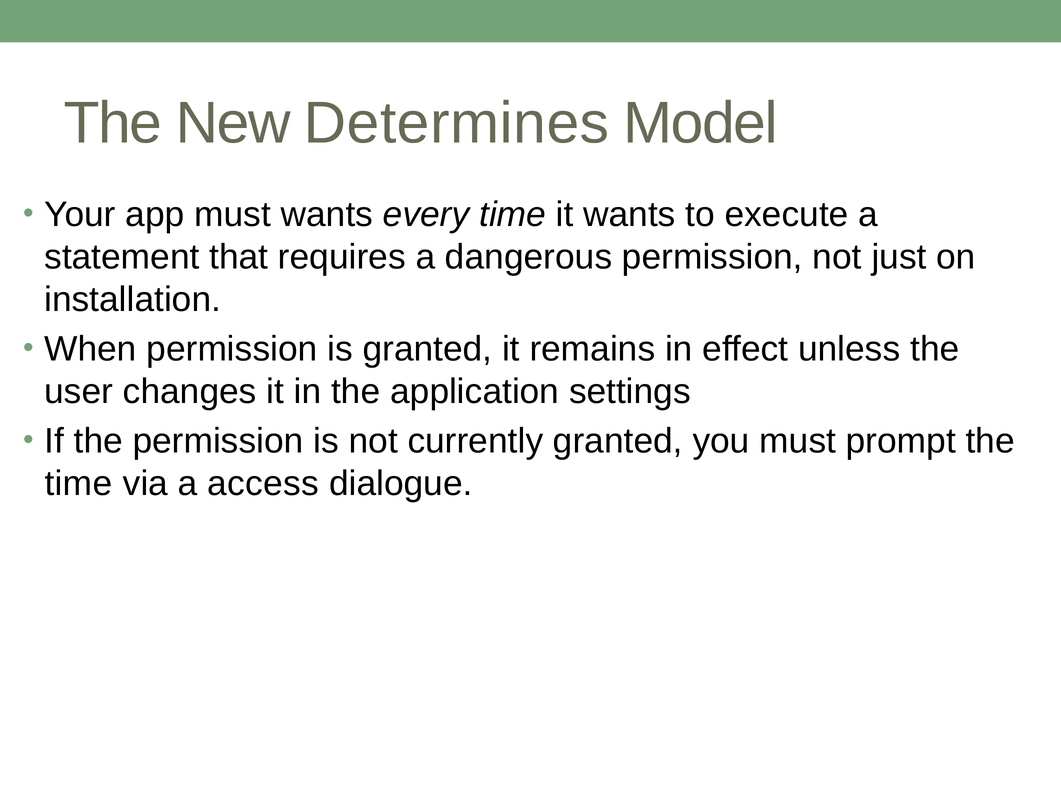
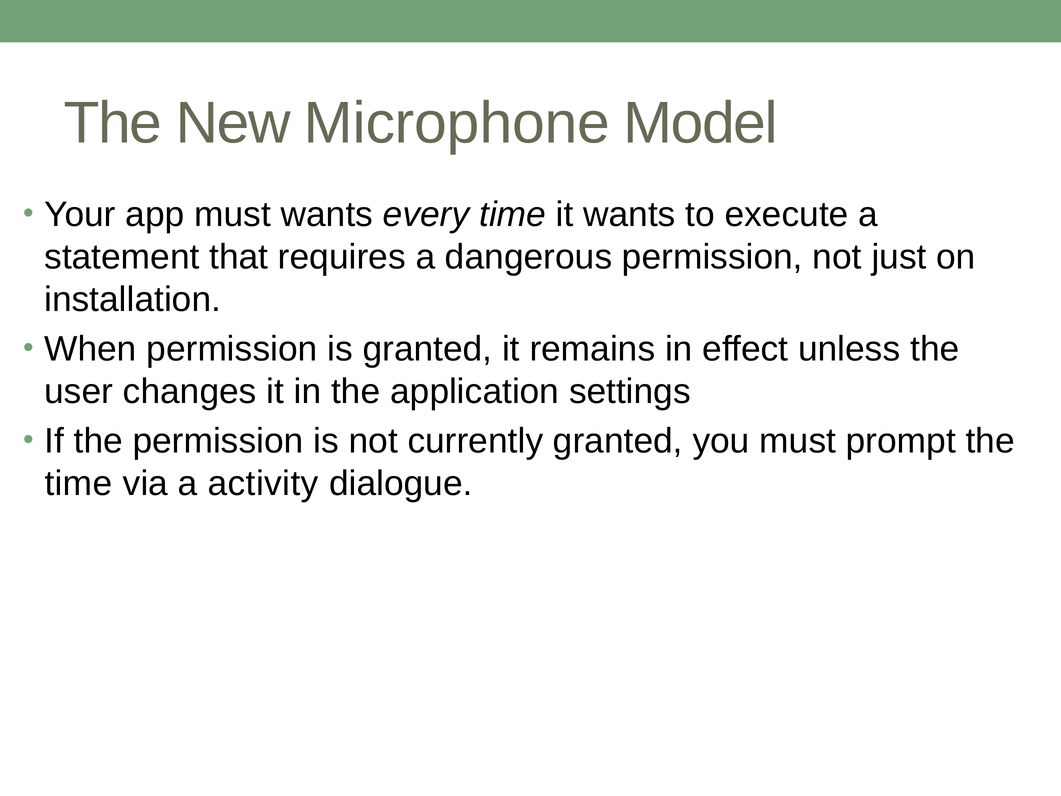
Determines: Determines -> Microphone (457, 123)
access: access -> activity (263, 483)
